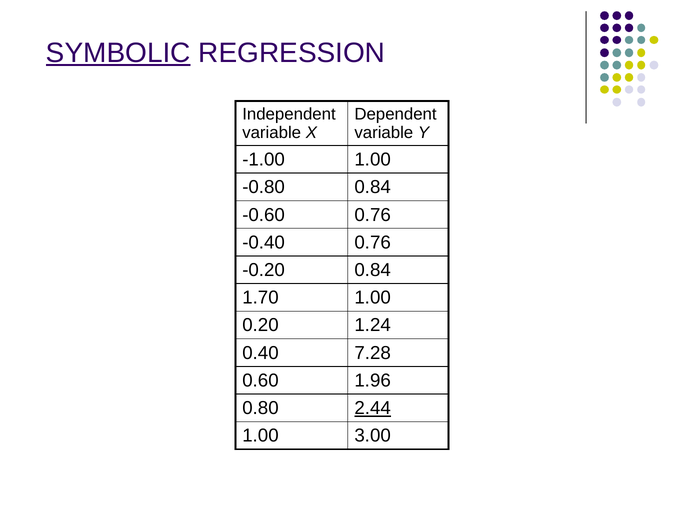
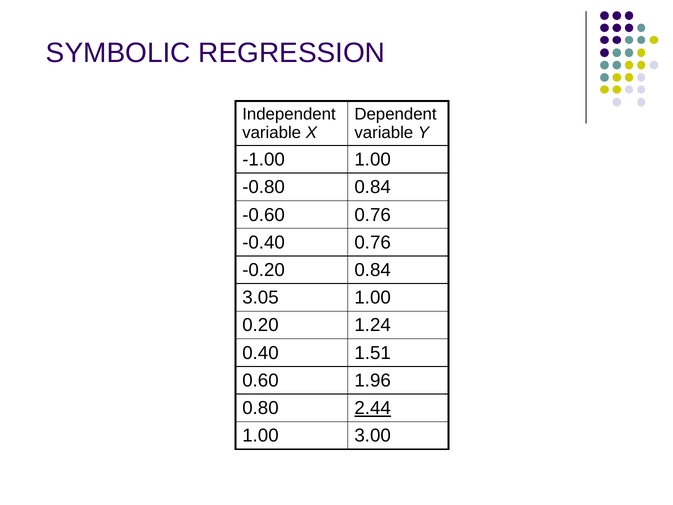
SYMBOLIC underline: present -> none (118, 53)
1.70: 1.70 -> 3.05 (260, 298)
7.28: 7.28 -> 1.51 (373, 353)
